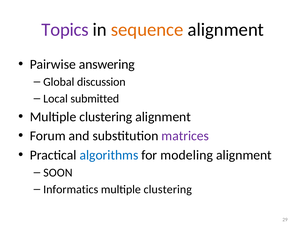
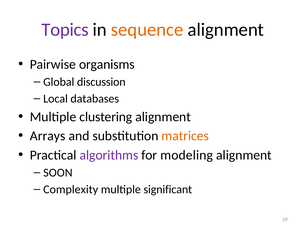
answering: answering -> organisms (107, 64)
submitted: submitted -> databases (95, 98)
Forum: Forum -> Arrays (48, 136)
matrices colour: purple -> orange (185, 136)
algorithms colour: blue -> purple (109, 155)
Informatics: Informatics -> Complexity (71, 189)
clustering: clustering -> significant (168, 189)
